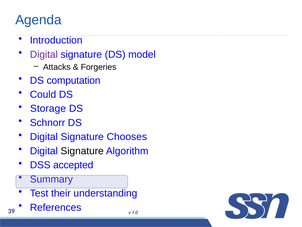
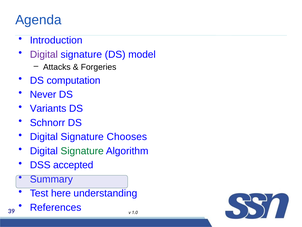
Could: Could -> Never (43, 94)
Storage: Storage -> Variants (48, 108)
Signature colour: black -> green (82, 151)
their: their -> here (61, 193)
